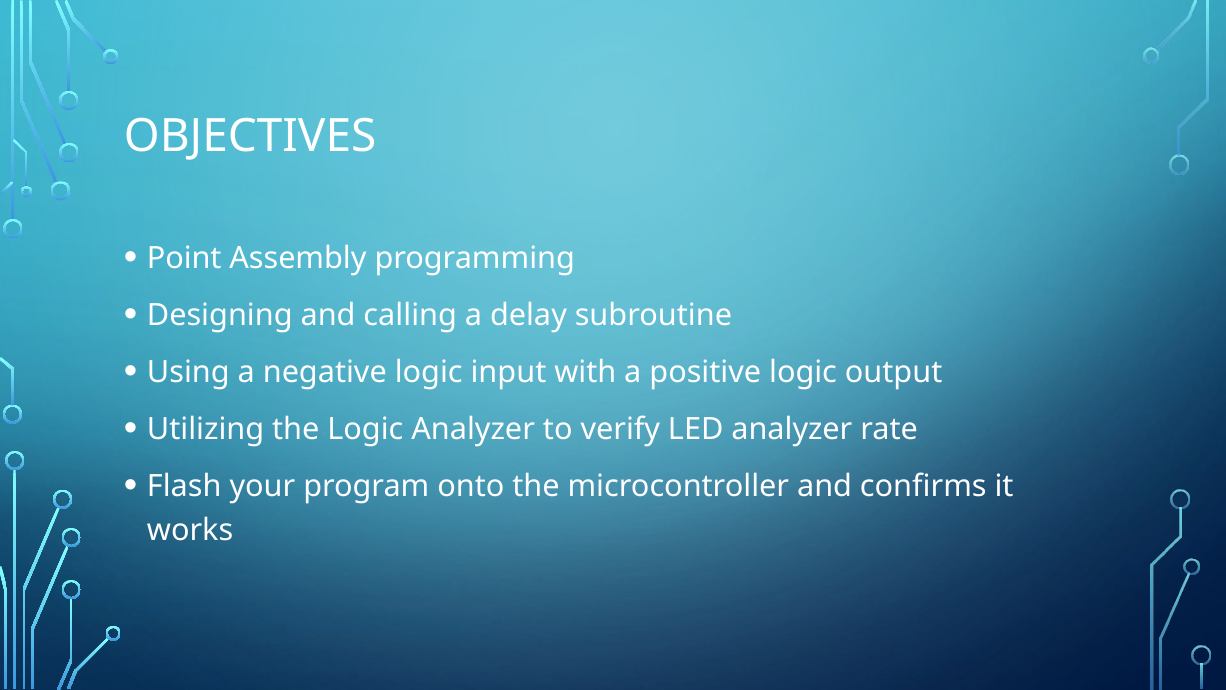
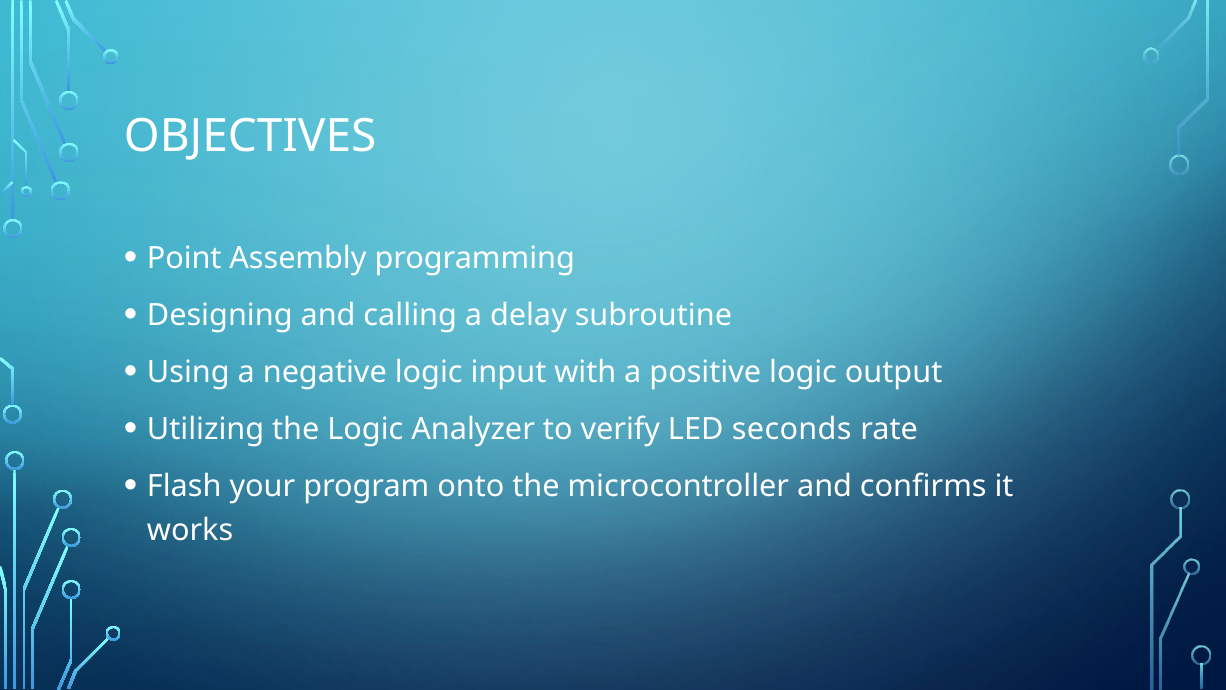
LED analyzer: analyzer -> seconds (792, 429)
